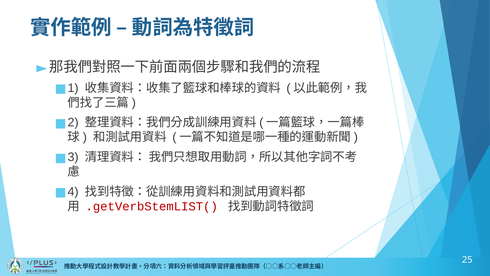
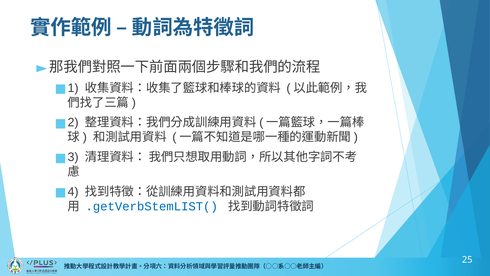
.getVerbStemLIST( colour: red -> blue (152, 206)
